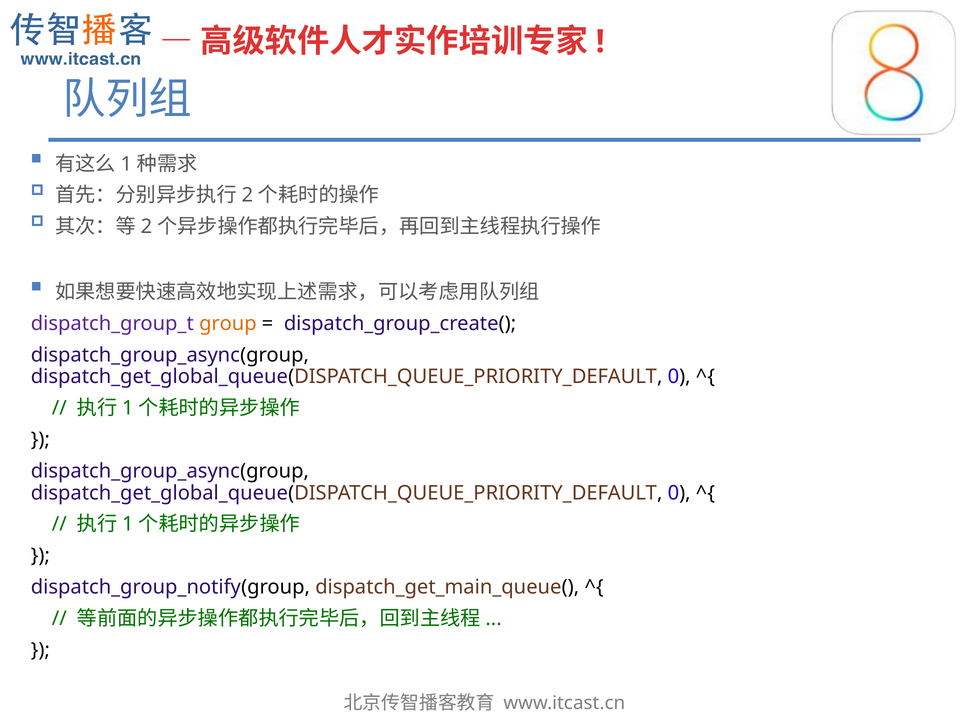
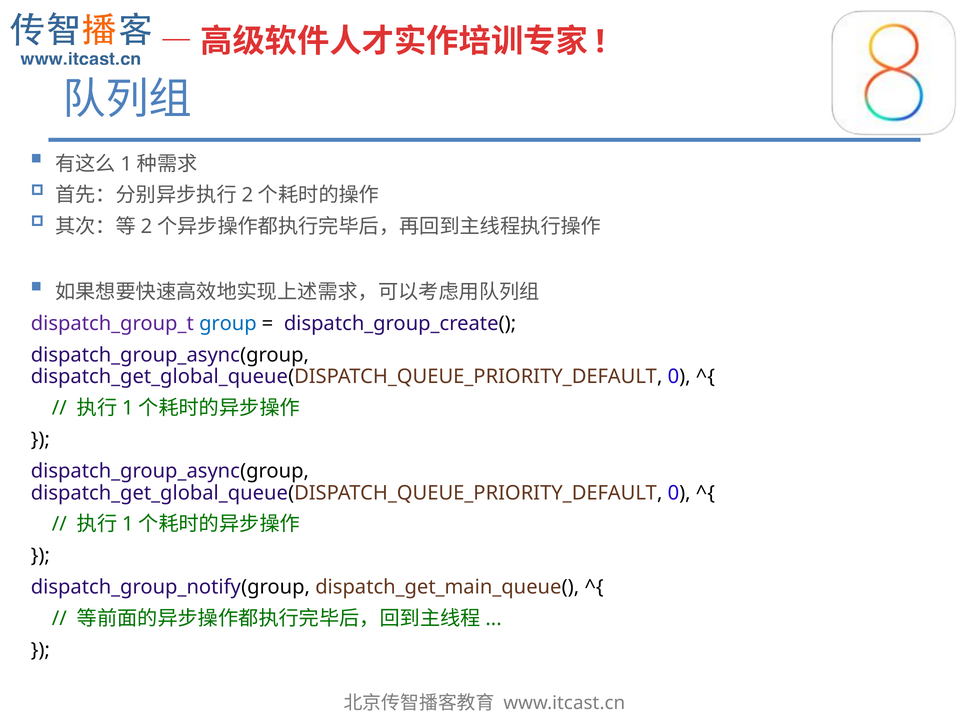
group colour: orange -> blue (228, 324)
